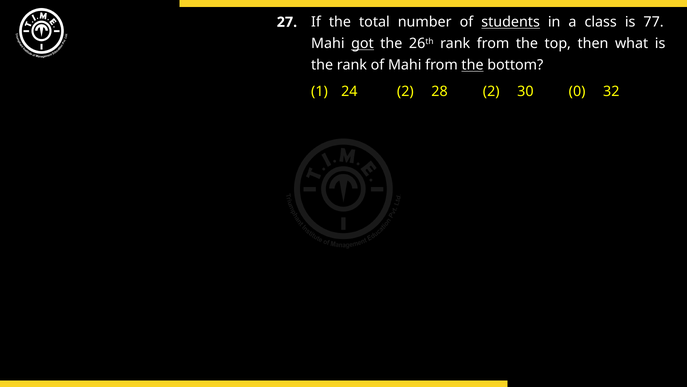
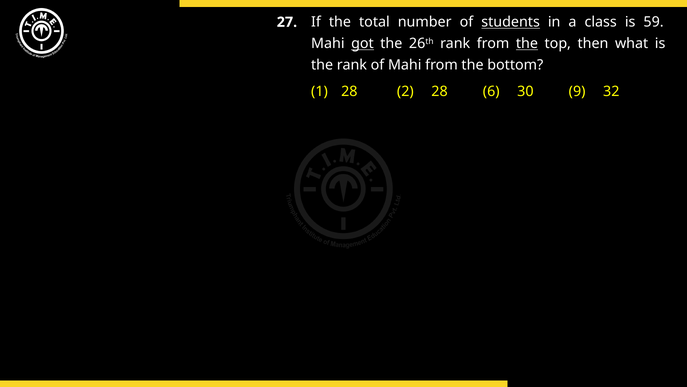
77: 77 -> 59 (654, 22)
the underline: none -> present (527, 44)
the underline: present -> none (473, 65)
1 24: 24 -> 28 (349, 91)
28 2: 2 -> 6 (491, 91)
0: 0 -> 9 (577, 91)
